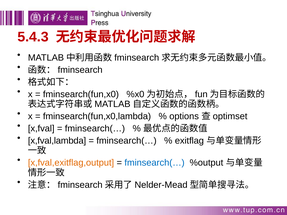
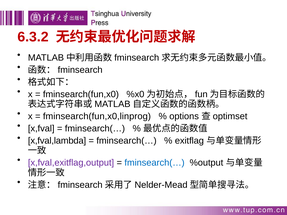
5.4.3: 5.4.3 -> 6.3.2 (33, 37)
fminsearch(fun,x0,lambda: fminsearch(fun,x0,lambda -> fminsearch(fun,x0,linprog (97, 116)
x,fval,exitflag,output colour: orange -> purple (71, 163)
